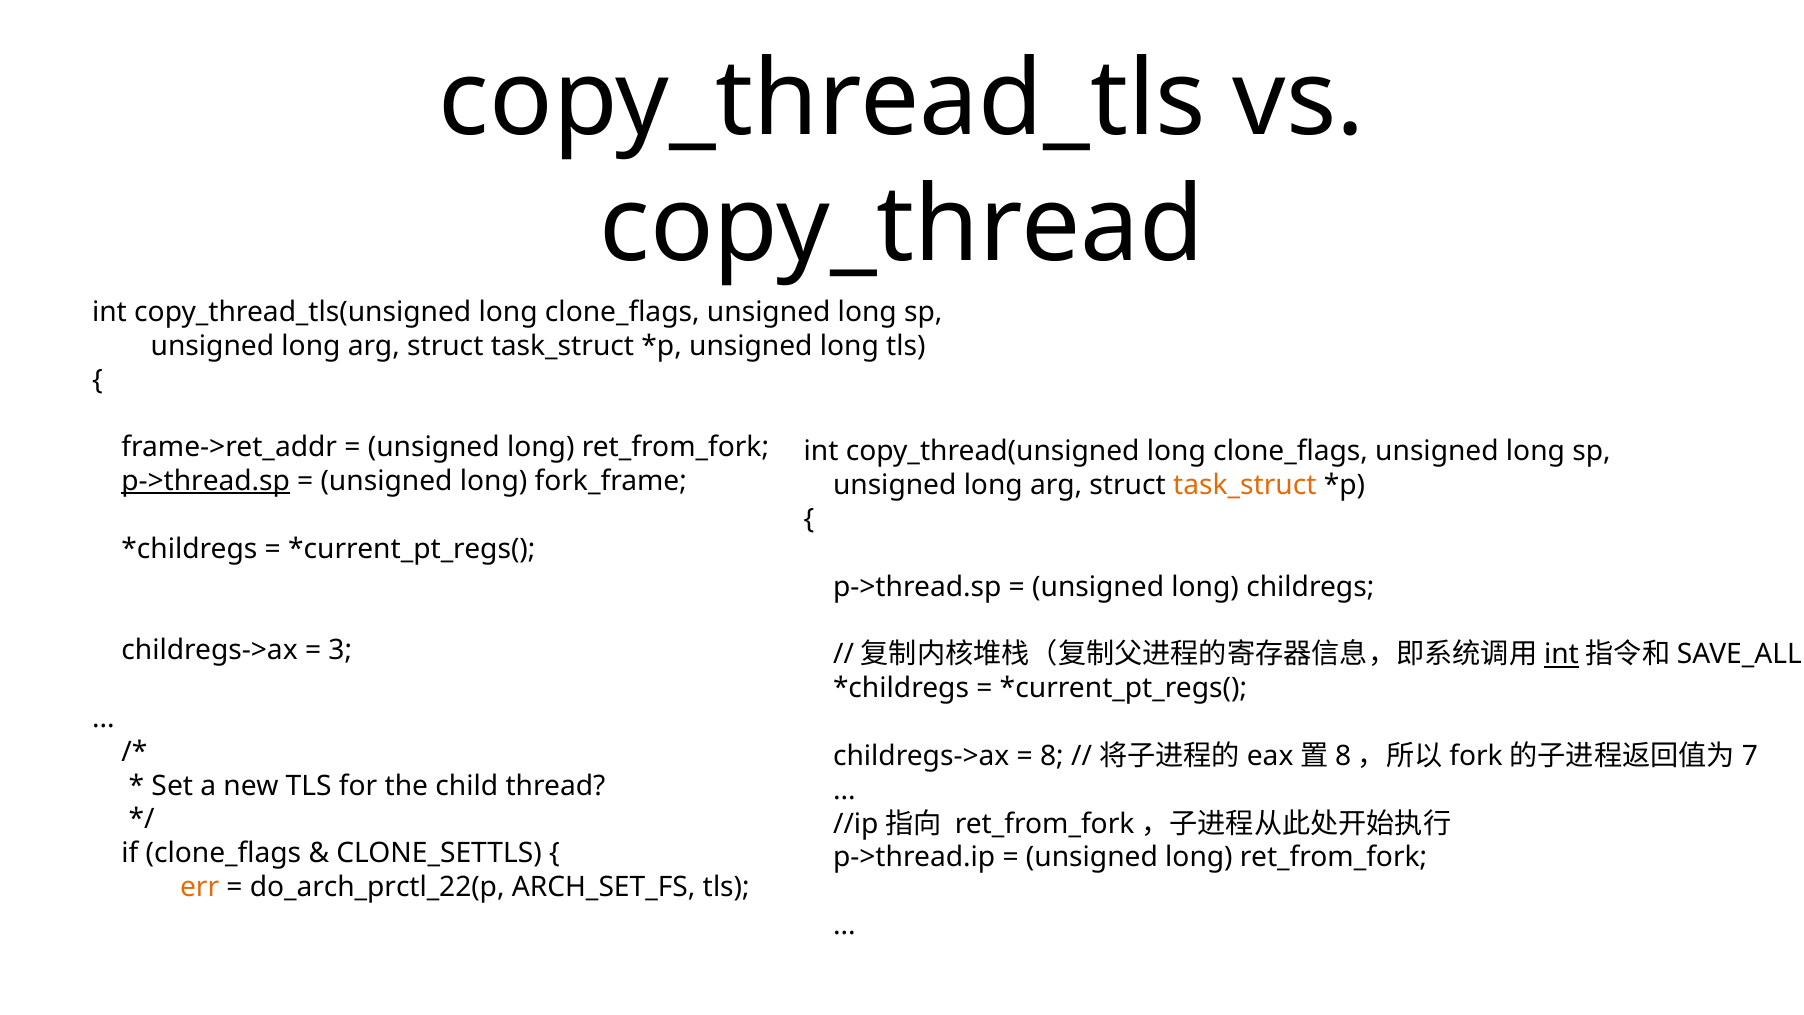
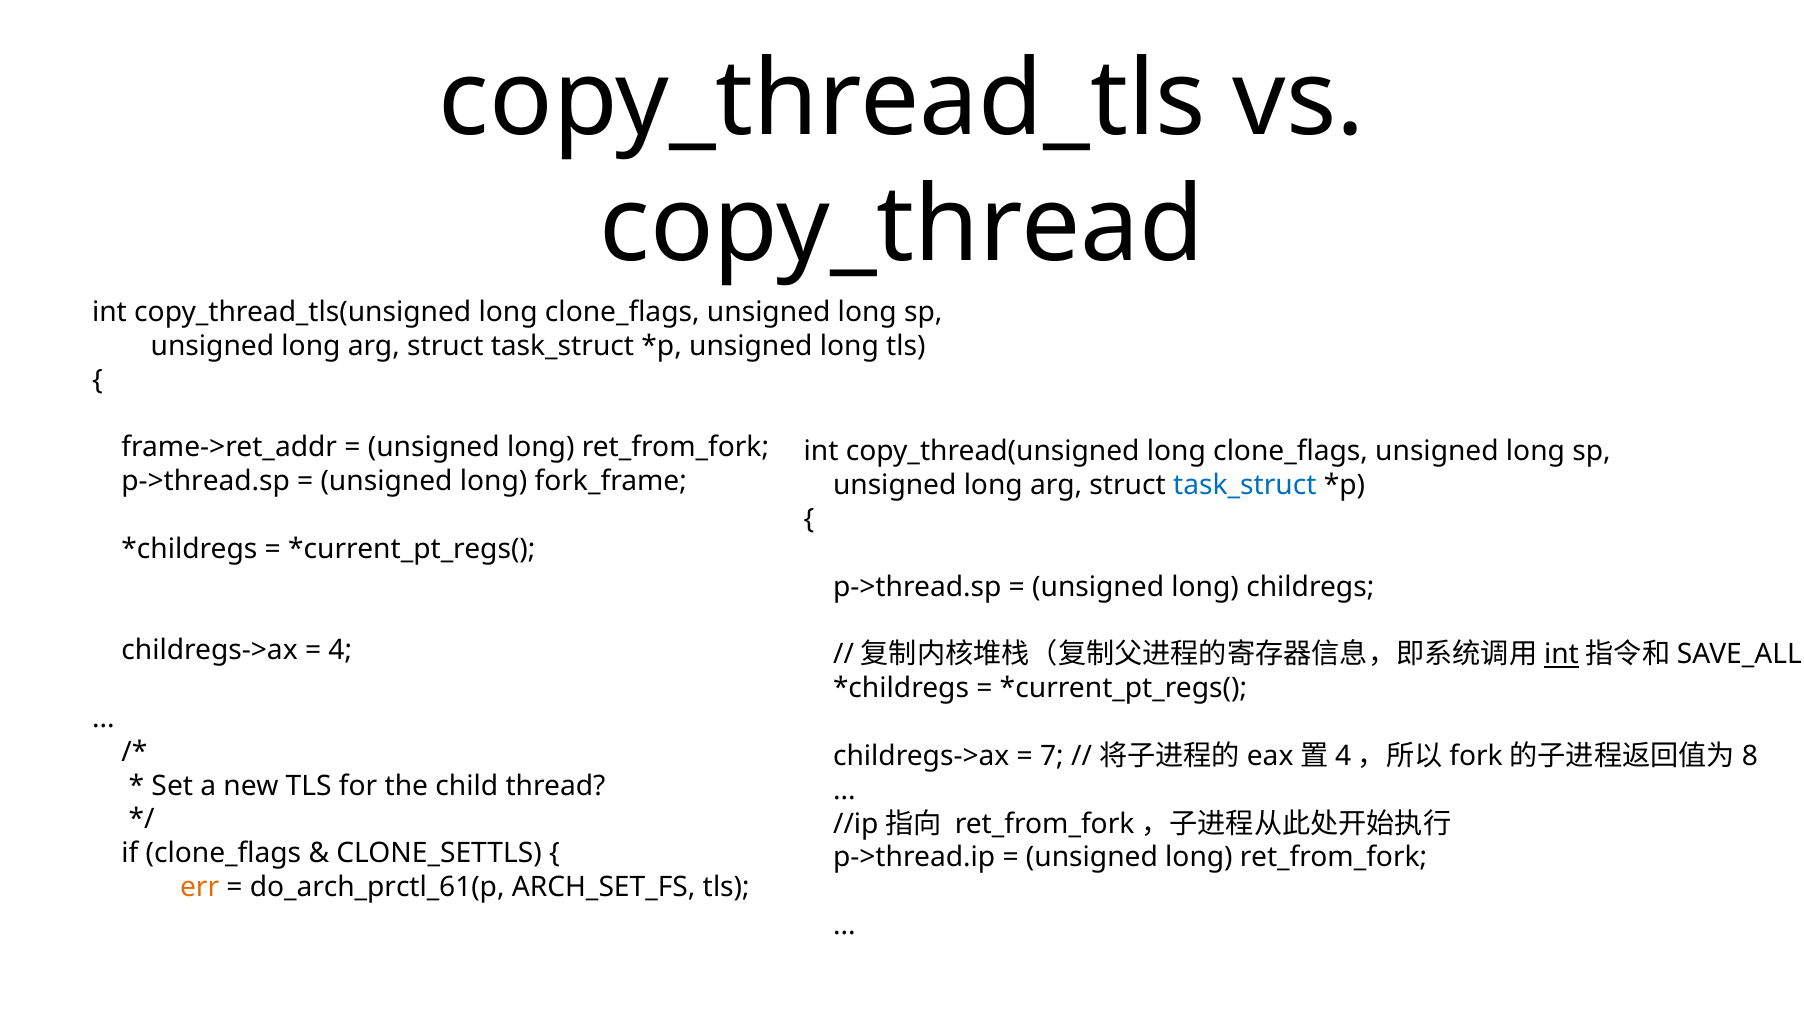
p->thread.sp underline: present -> none (206, 481)
task_struct colour: orange -> blue (1245, 485)
3: 3 -> 4 (340, 650)
8: 8 -> 7 (1052, 756)
8: 8 -> 4 (1343, 756)
7: 7 -> 8 (1750, 756)
do_arch_prctl_22(p: do_arch_prctl_22(p -> do_arch_prctl_61(p (377, 887)
